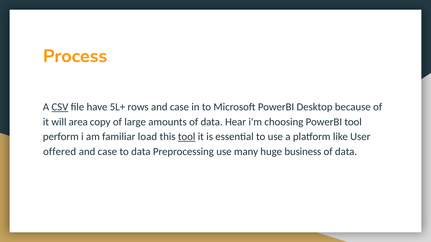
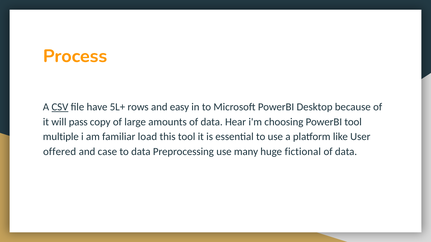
rows and case: case -> easy (179, 107)
area: area -> pass (78, 122)
perform: perform -> multiple (61, 137)
tool underline: present -> none (187, 137)
business: business -> fictional (303, 152)
